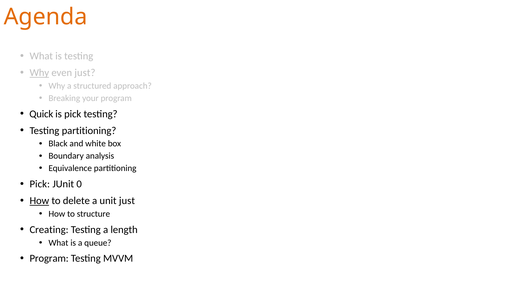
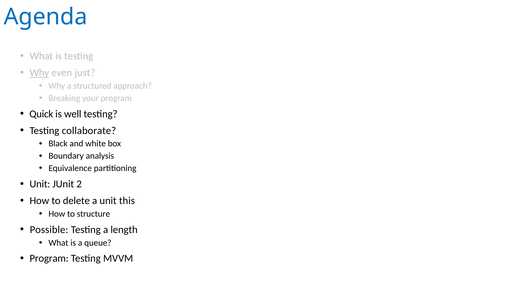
Agenda colour: orange -> blue (46, 17)
is pick: pick -> well (73, 114)
Testing partitioning: partitioning -> collaborate (89, 131)
Pick: Pick -> Unit (40, 184)
0: 0 -> 2 (79, 184)
How underline: present -> none (39, 201)
unit just: just -> this (127, 201)
Creating: Creating -> Possible (49, 230)
